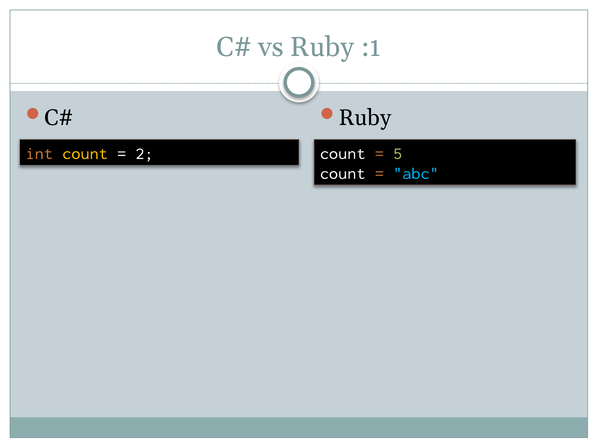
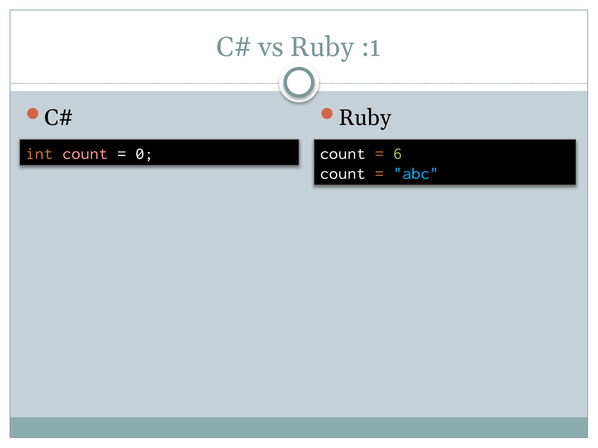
count colour: yellow -> pink (85, 154)
2: 2 -> 0 (144, 154)
5: 5 -> 6 (398, 154)
